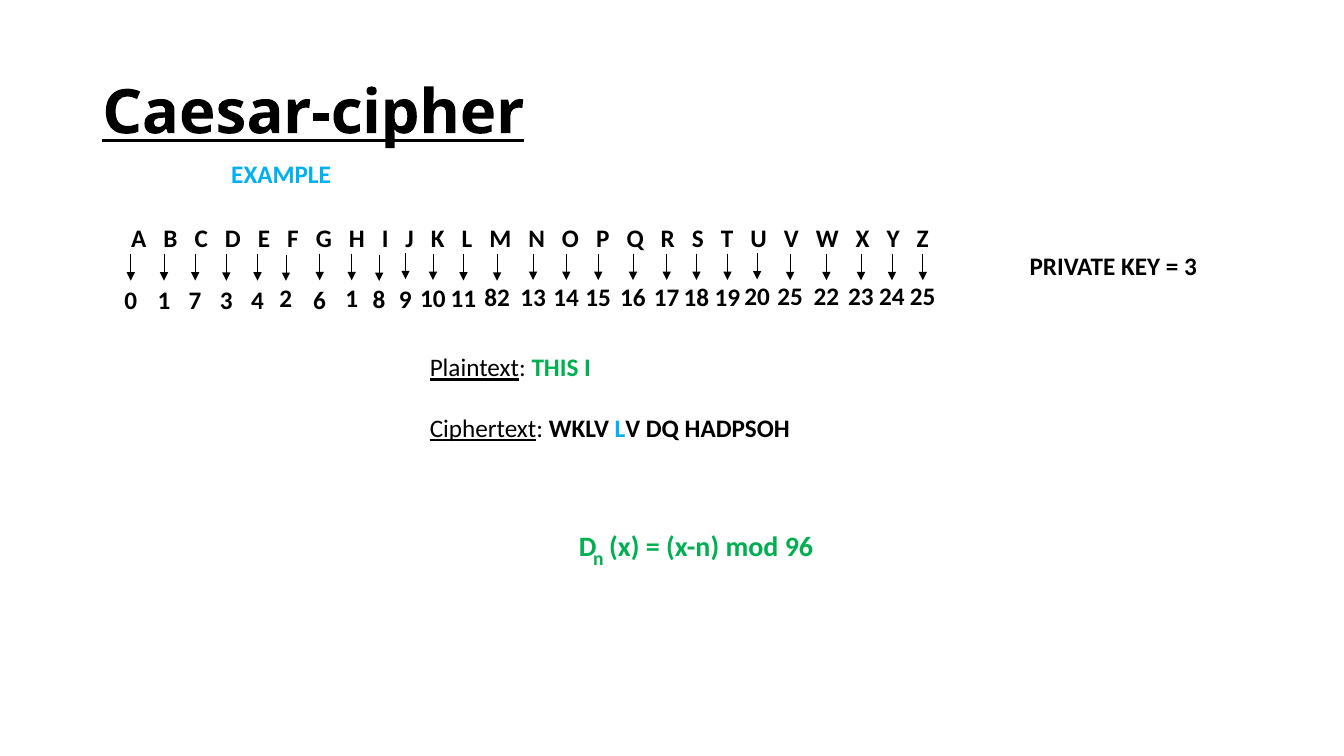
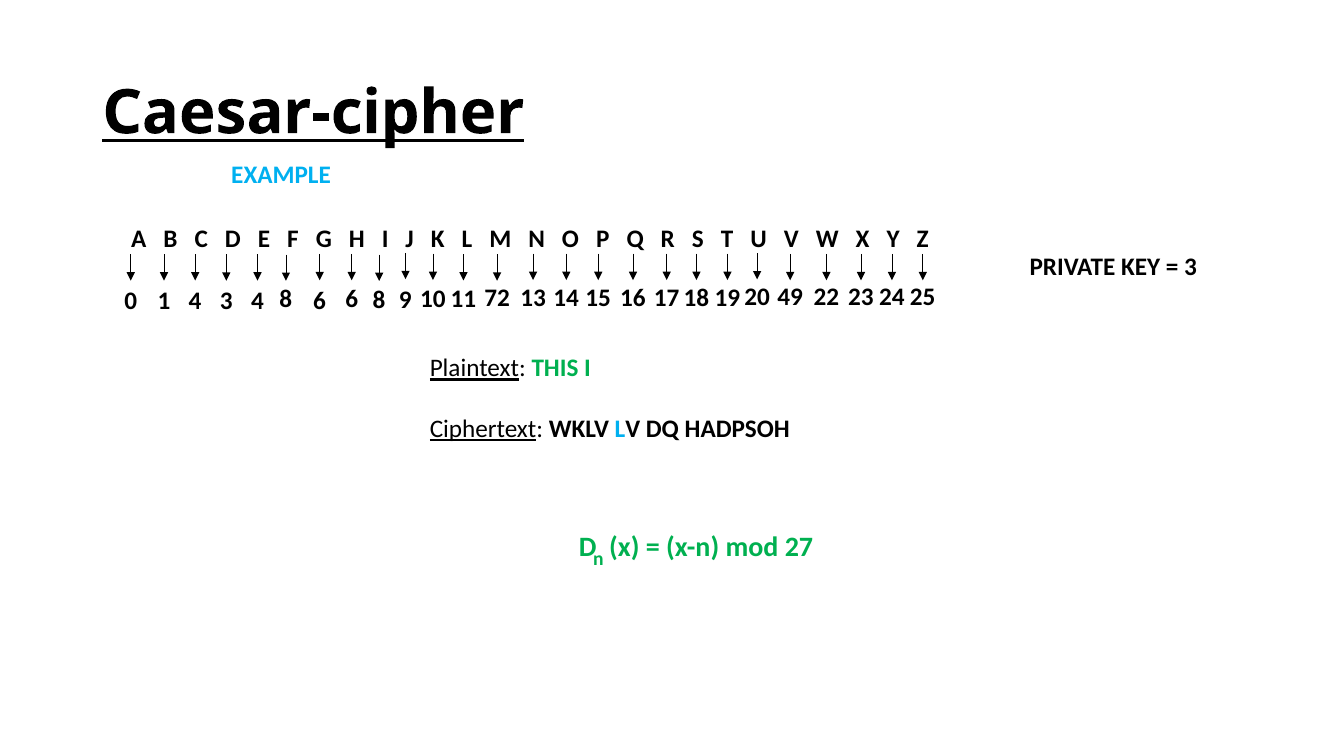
1 7: 7 -> 4 (195, 301)
4 2: 2 -> 8 (286, 300)
6 1: 1 -> 6 (352, 299)
82: 82 -> 72 (497, 298)
25: 25 -> 49 (790, 297)
96: 96 -> 27 (799, 547)
